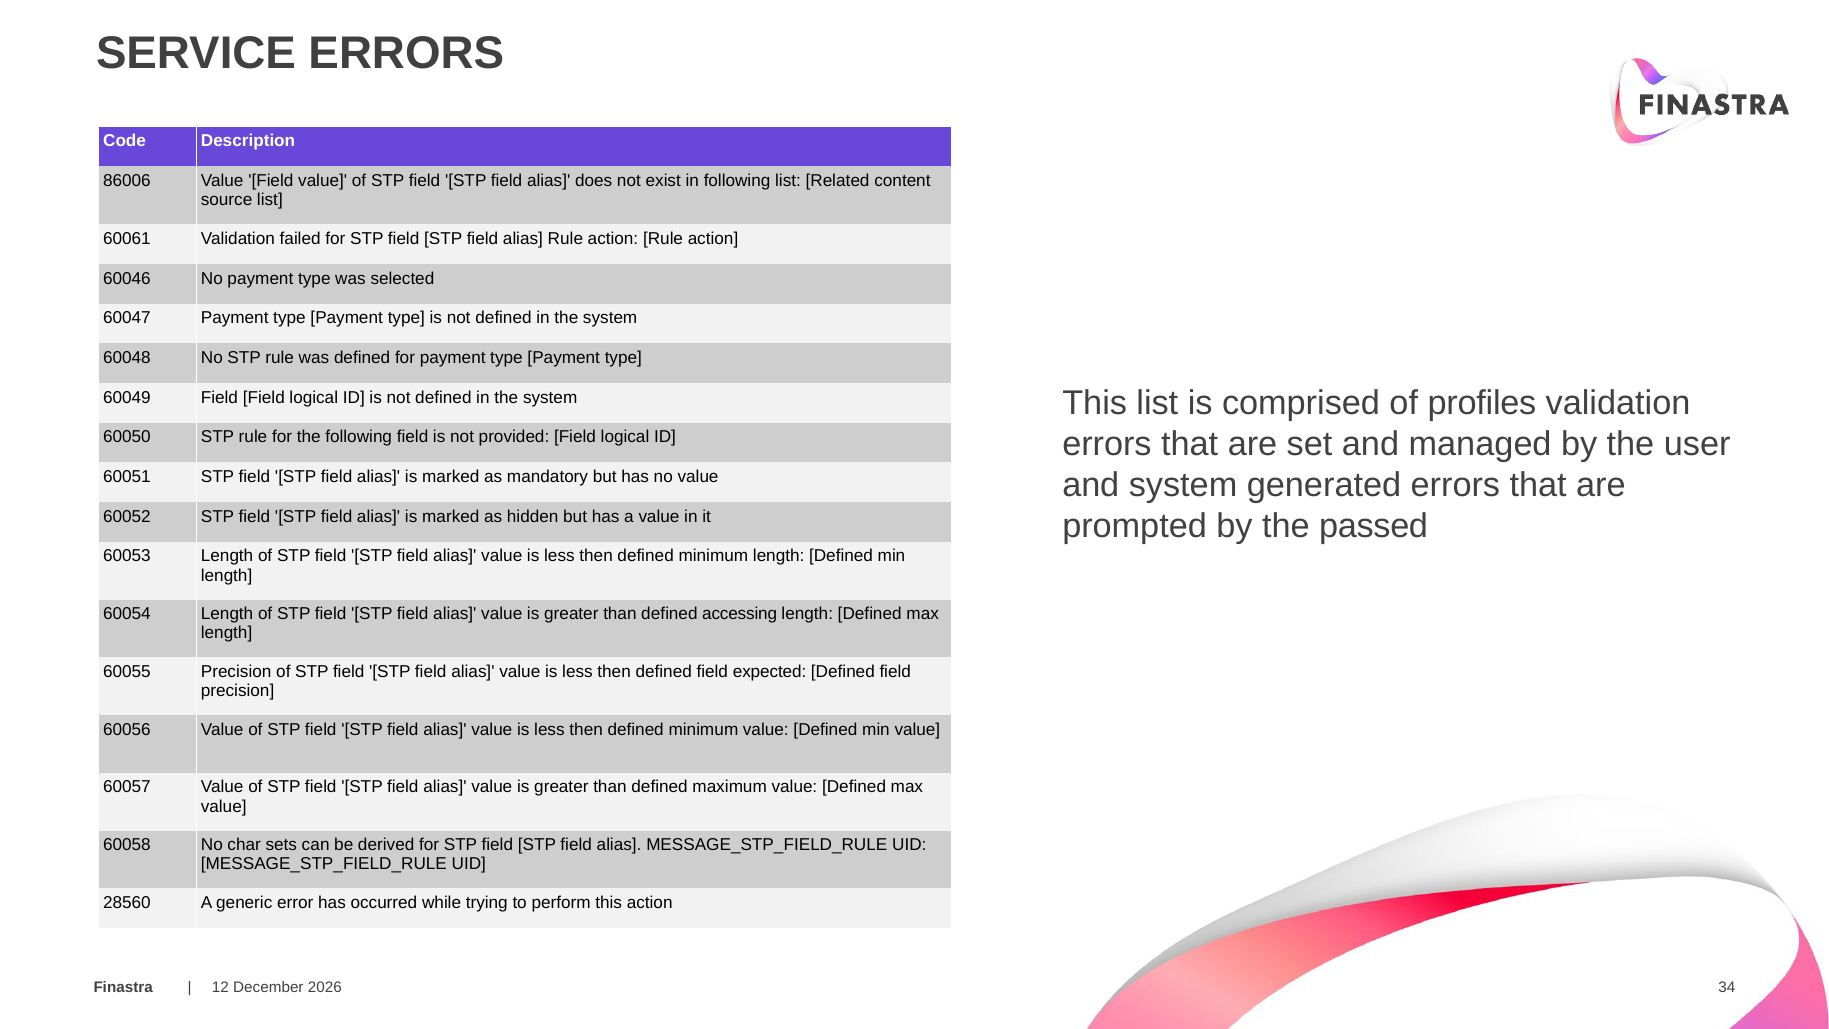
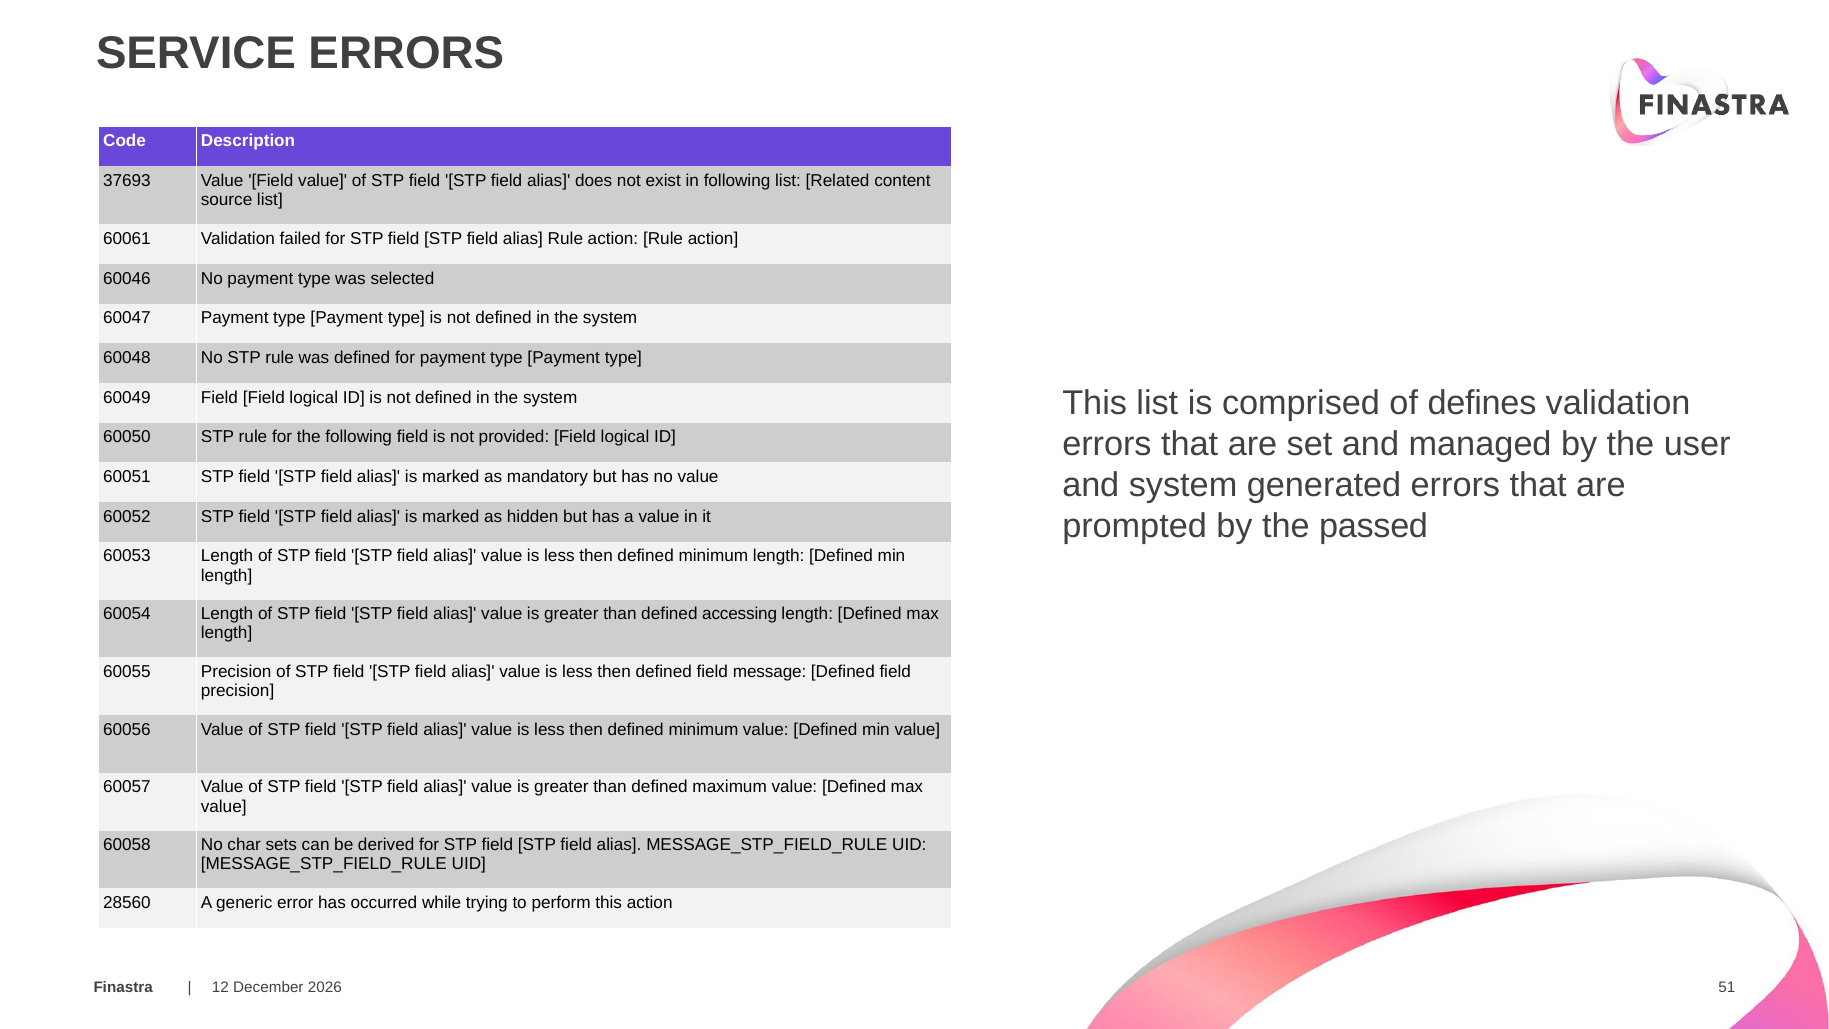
86006: 86006 -> 37693 (127, 181)
profiles: profiles -> defines (1482, 403)
expected: expected -> message (770, 672)
34: 34 -> 51 (1727, 988)
